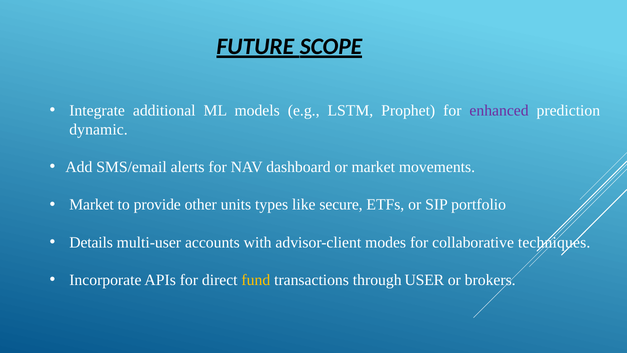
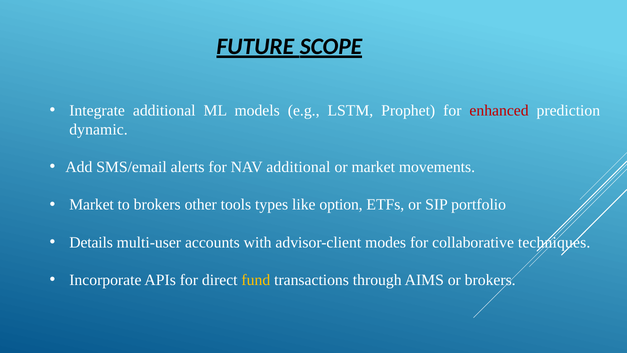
enhanced colour: purple -> red (499, 110)
NAV dashboard: dashboard -> additional (298, 167)
to provide: provide -> brokers (157, 204)
units: units -> tools (236, 204)
secure: secure -> option (341, 204)
USER: USER -> AIMS (424, 280)
